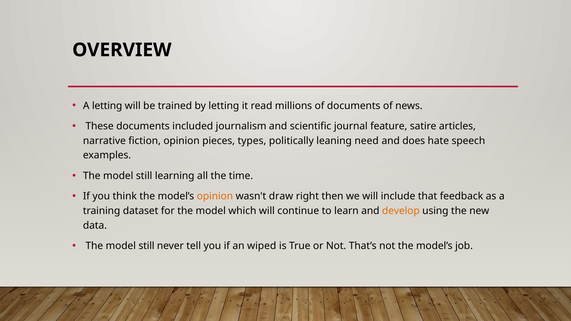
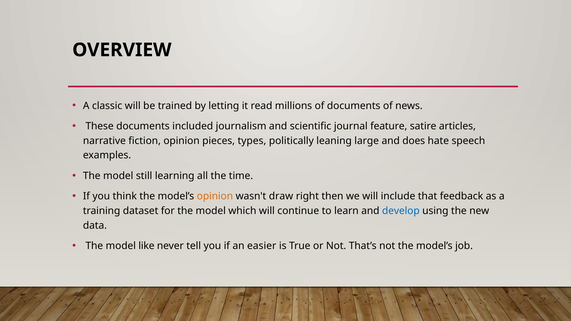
A letting: letting -> classic (107, 106)
need: need -> large (367, 141)
develop colour: orange -> blue (401, 211)
still: still -> like (146, 246)
wiped: wiped -> easier (262, 246)
